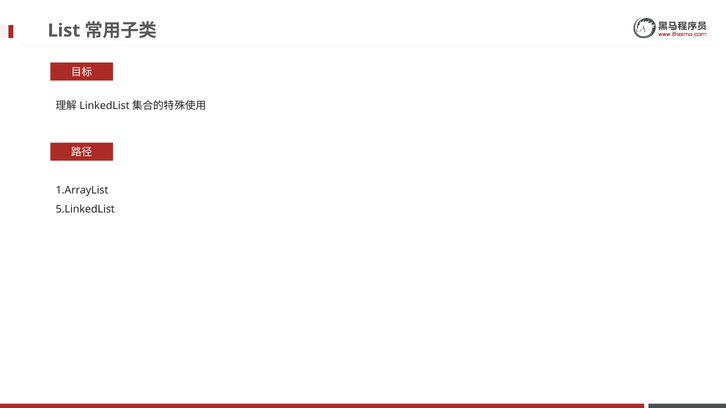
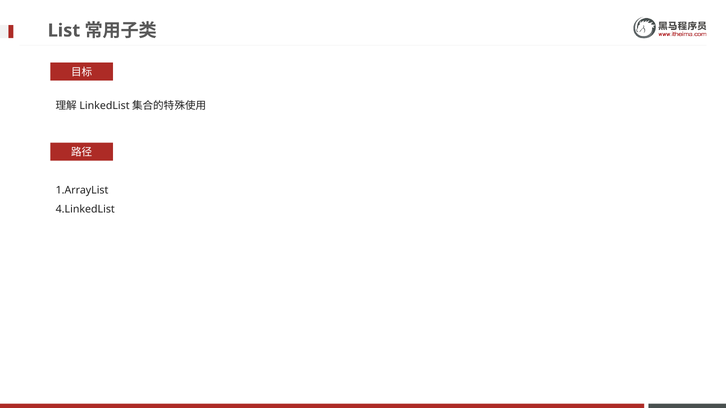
5.LinkedList: 5.LinkedList -> 4.LinkedList (85, 209)
